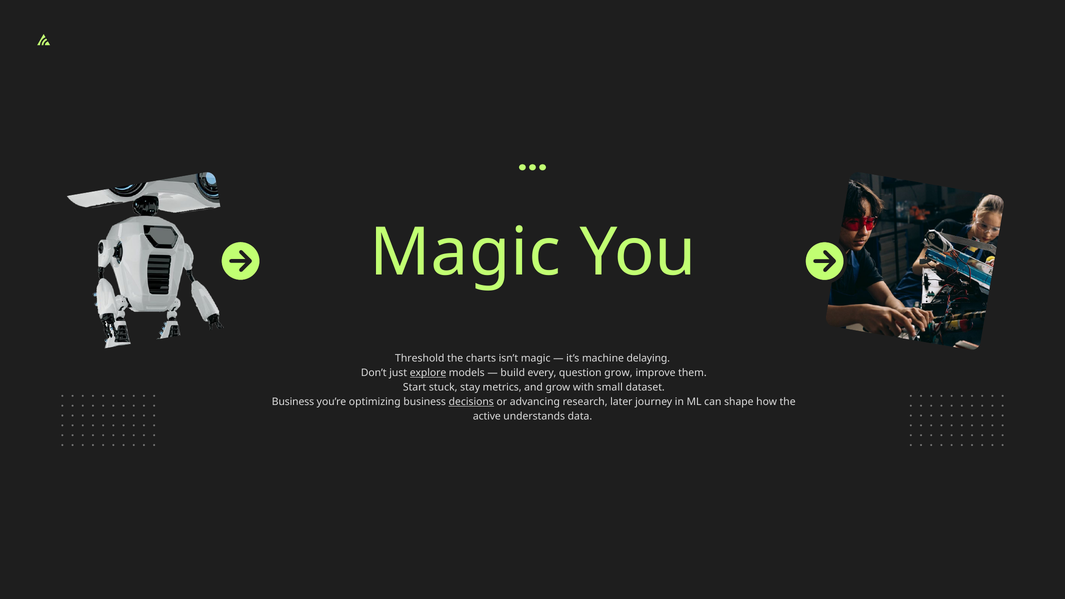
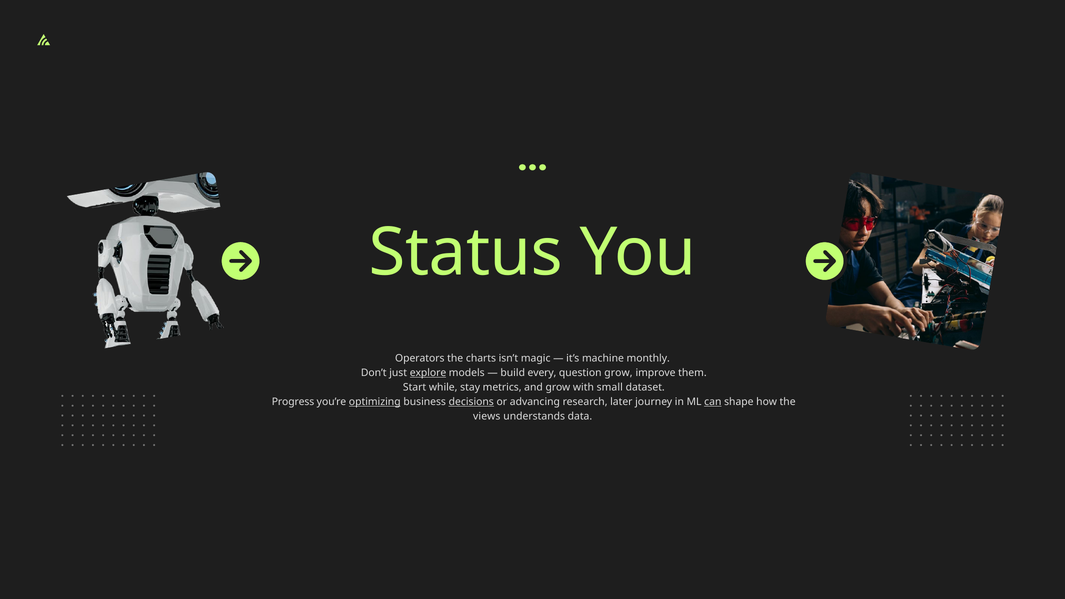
Magic: Magic -> Status (466, 253)
Threshold: Threshold -> Operators (420, 359)
delaying: delaying -> monthly (648, 359)
stuck: stuck -> while (443, 388)
Business: Business -> Progress (293, 402)
optimizing underline: none -> present (375, 402)
can underline: none -> present (713, 402)
active: active -> views (487, 416)
